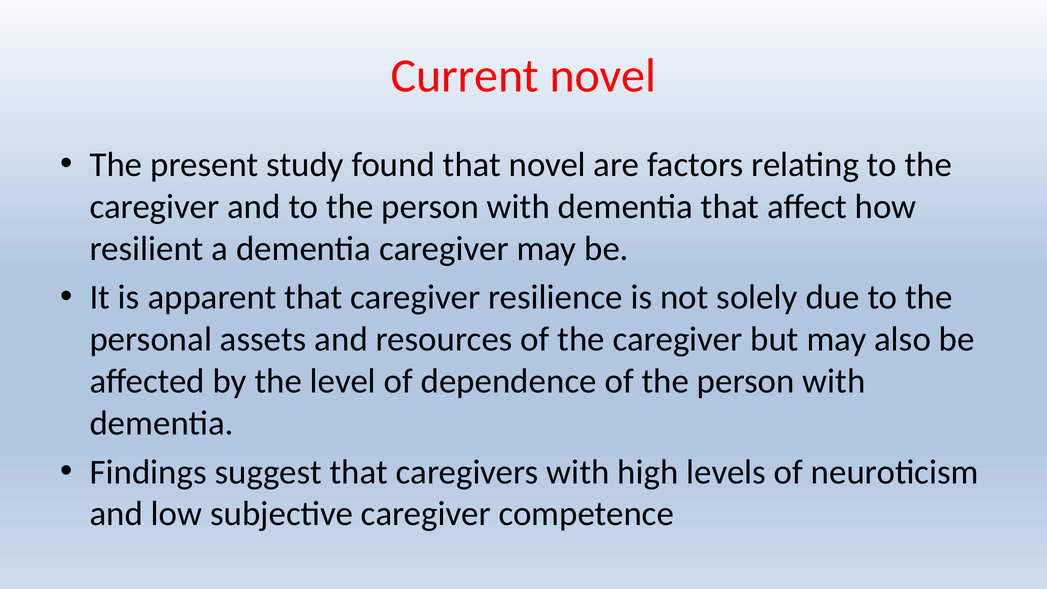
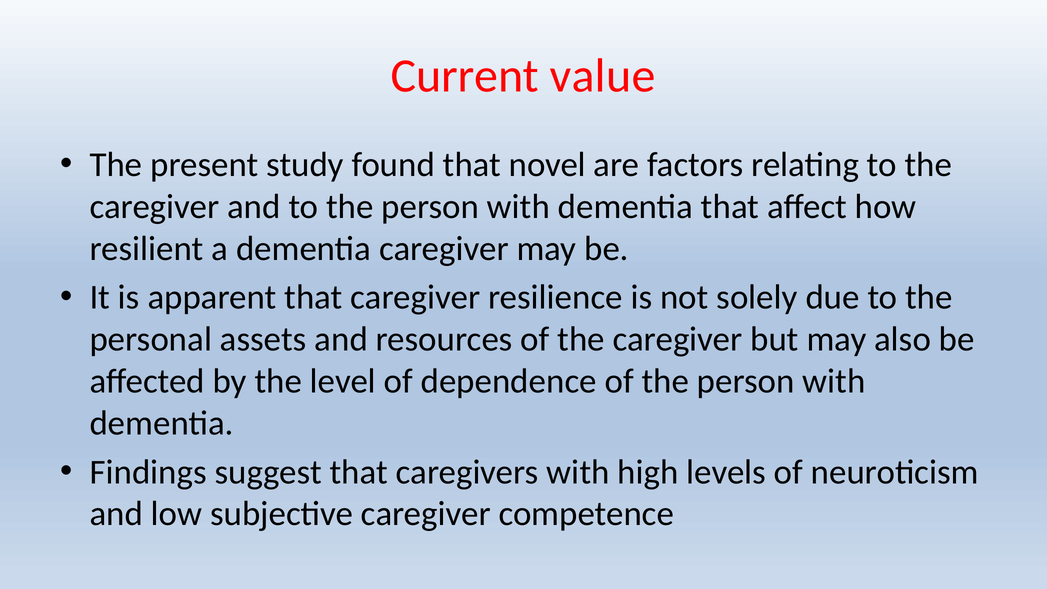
Current novel: novel -> value (603, 76)
